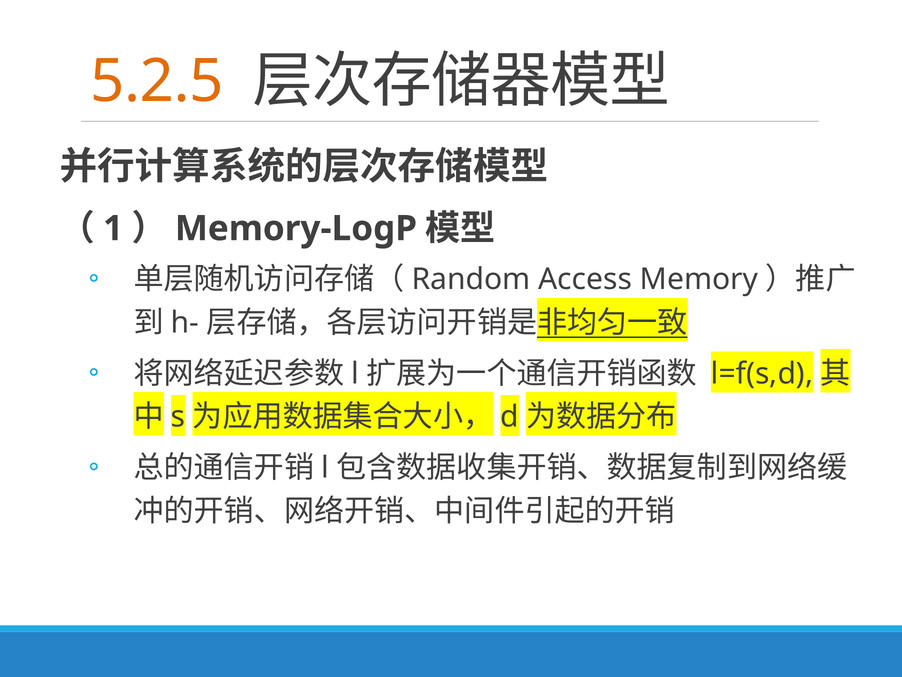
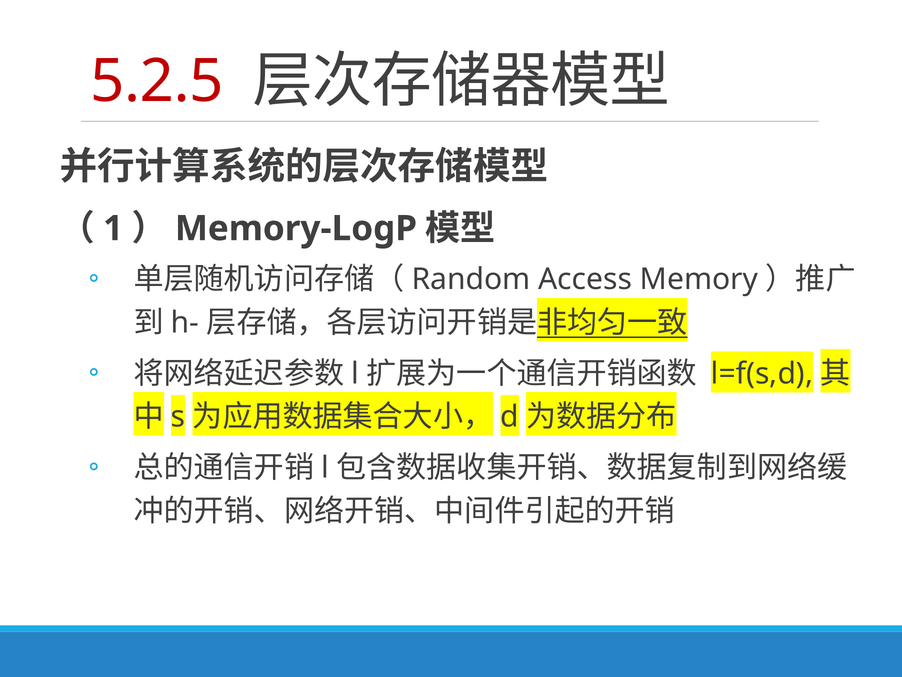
5.2.5 colour: orange -> red (157, 81)
